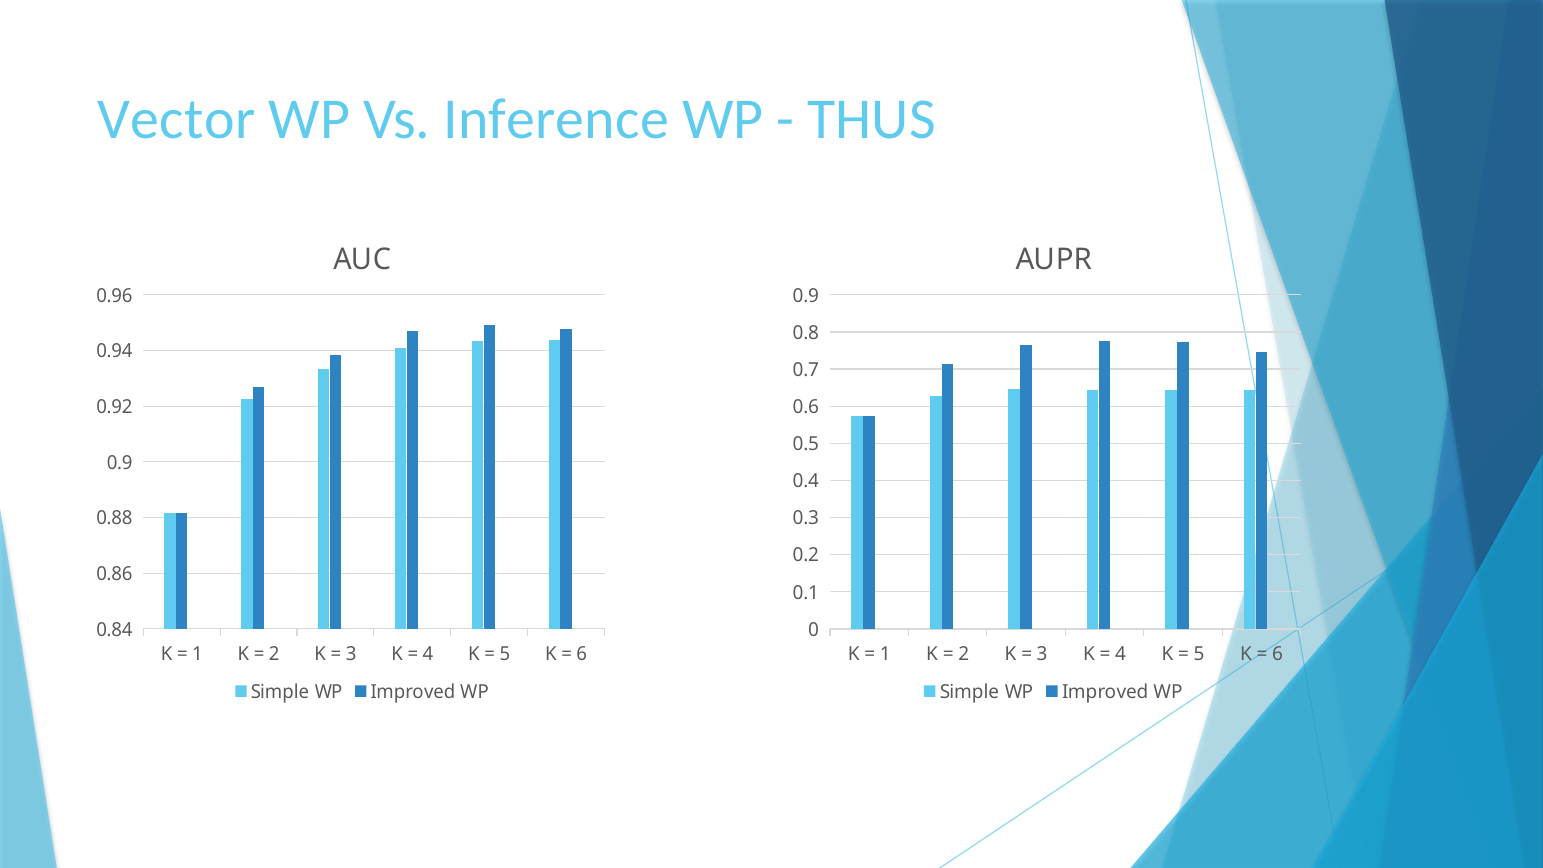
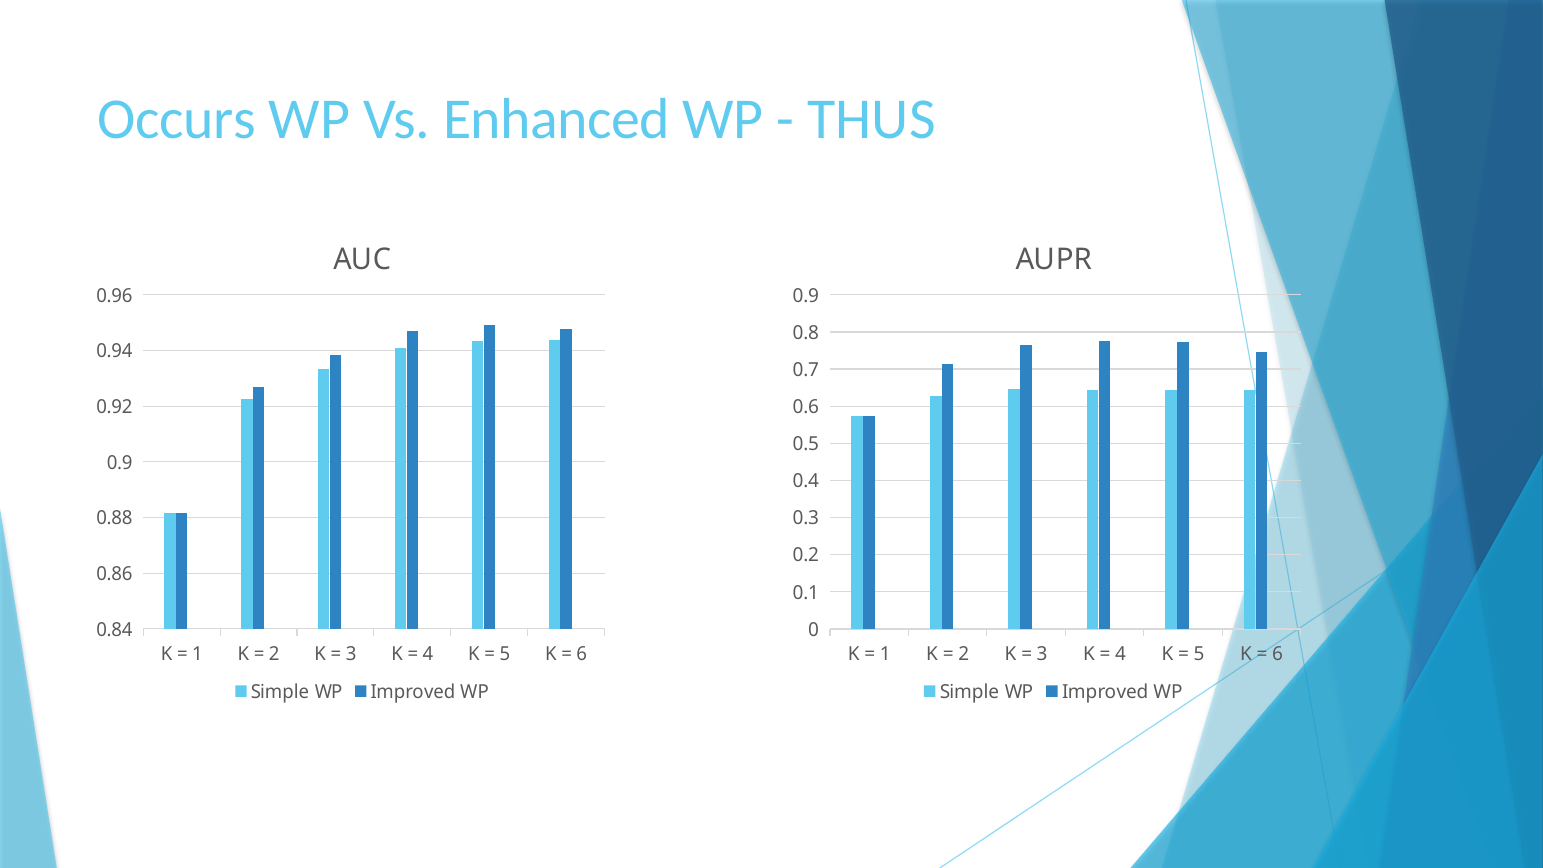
Vector: Vector -> Occurs (177, 119)
Inference: Inference -> Enhanced (557, 119)
